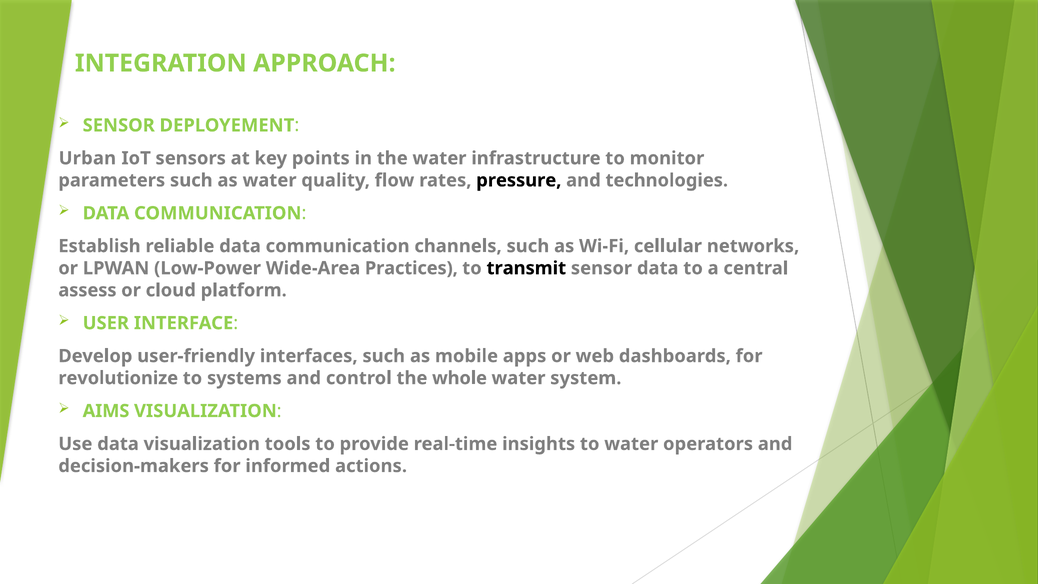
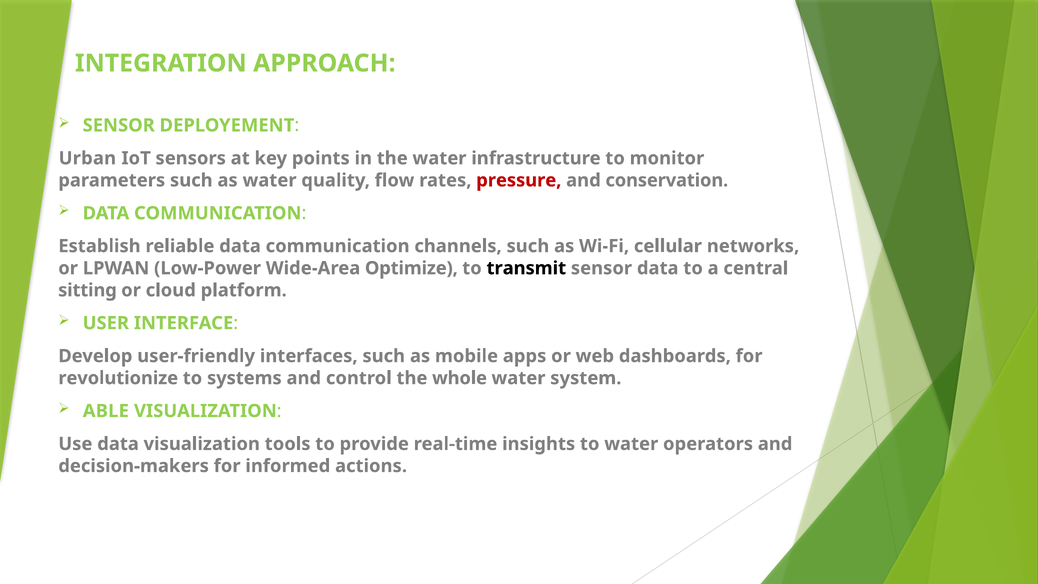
pressure colour: black -> red (519, 180)
technologies: technologies -> conservation (667, 180)
Practices: Practices -> Optimize (411, 268)
assess: assess -> sitting (87, 290)
AIMS: AIMS -> ABLE (106, 411)
